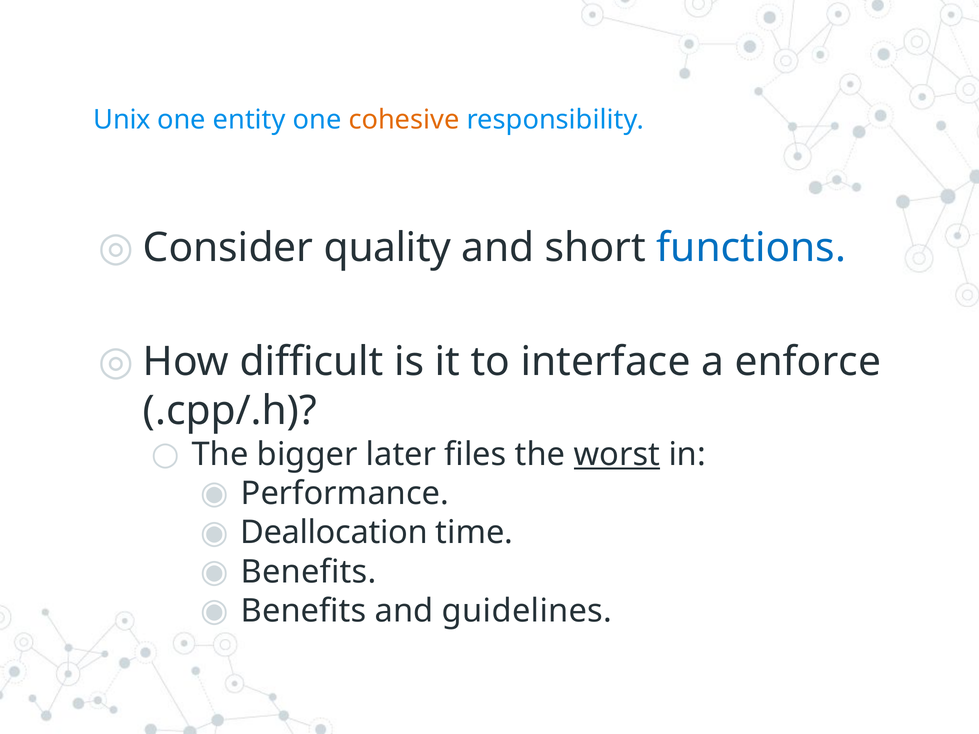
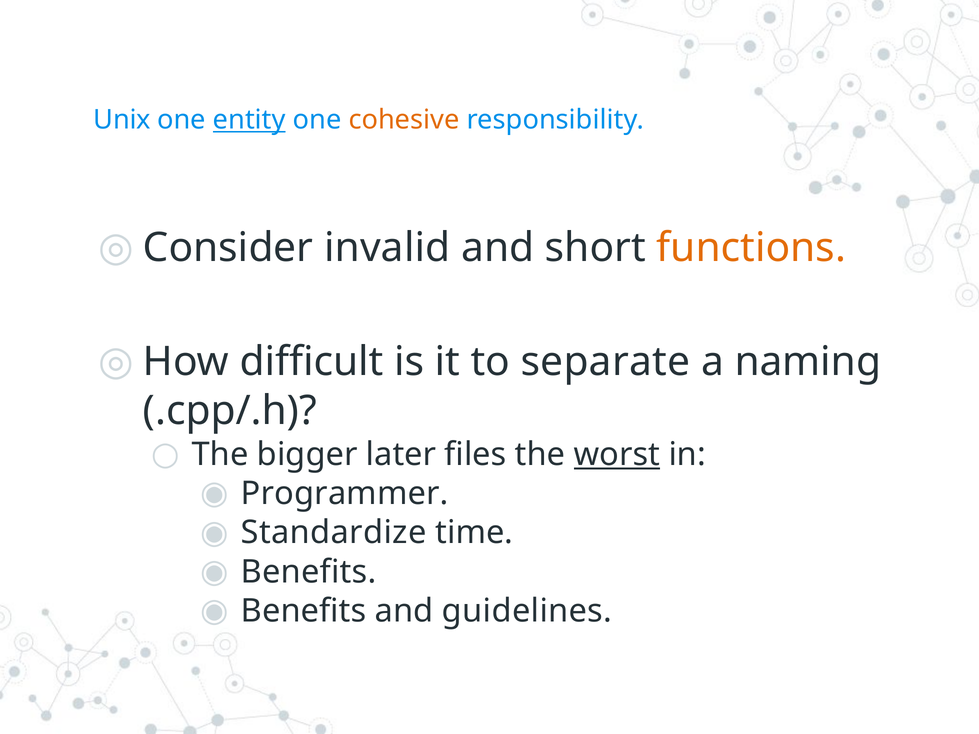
entity underline: none -> present (249, 120)
quality: quality -> invalid (387, 248)
functions colour: blue -> orange (751, 248)
interface: interface -> separate (605, 362)
enforce: enforce -> naming (808, 362)
Performance: Performance -> Programmer (345, 494)
Deallocation: Deallocation -> Standardize (334, 533)
